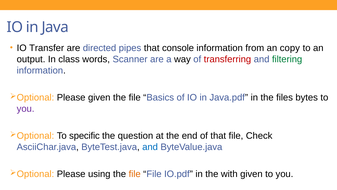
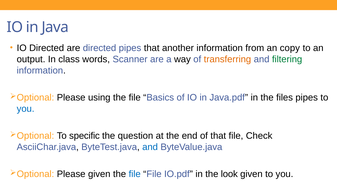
IO Transfer: Transfer -> Directed (47, 48)
console: console -> another (178, 48)
transferring colour: red -> orange (227, 59)
Please given: given -> using (99, 97)
files bytes: bytes -> pipes (307, 97)
you colour: purple -> blue (26, 109)
Please using: using -> given (99, 174)
file colour: orange -> blue (135, 174)
with: with -> look (229, 174)
